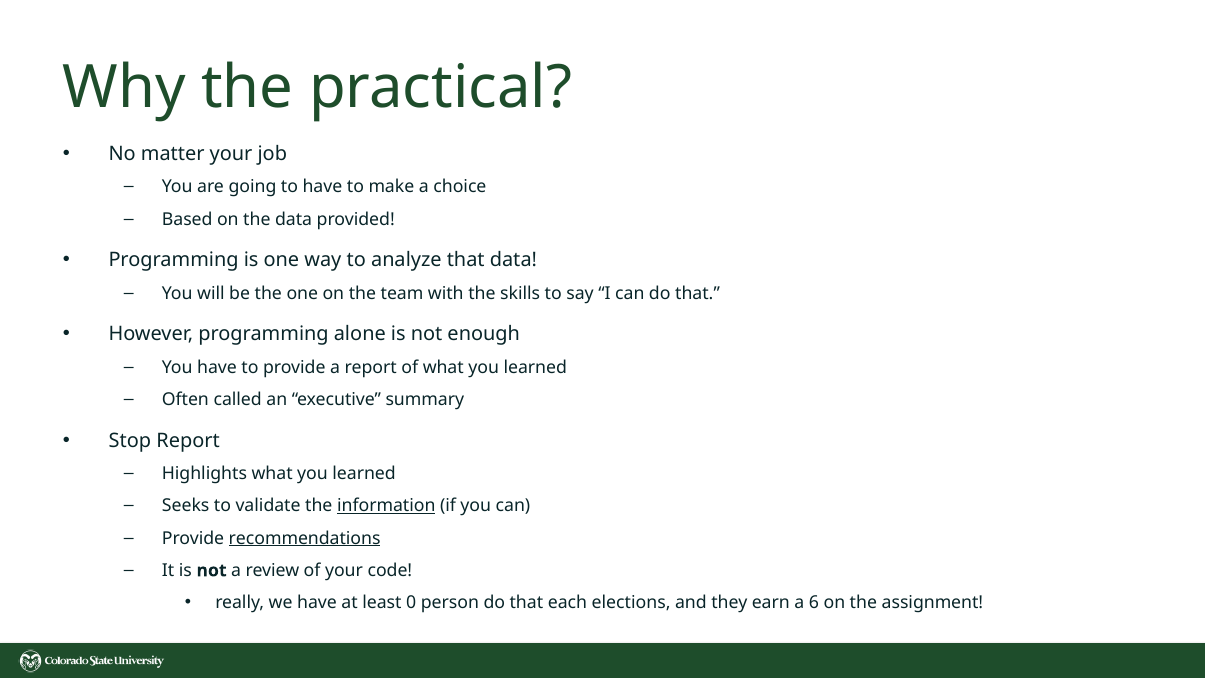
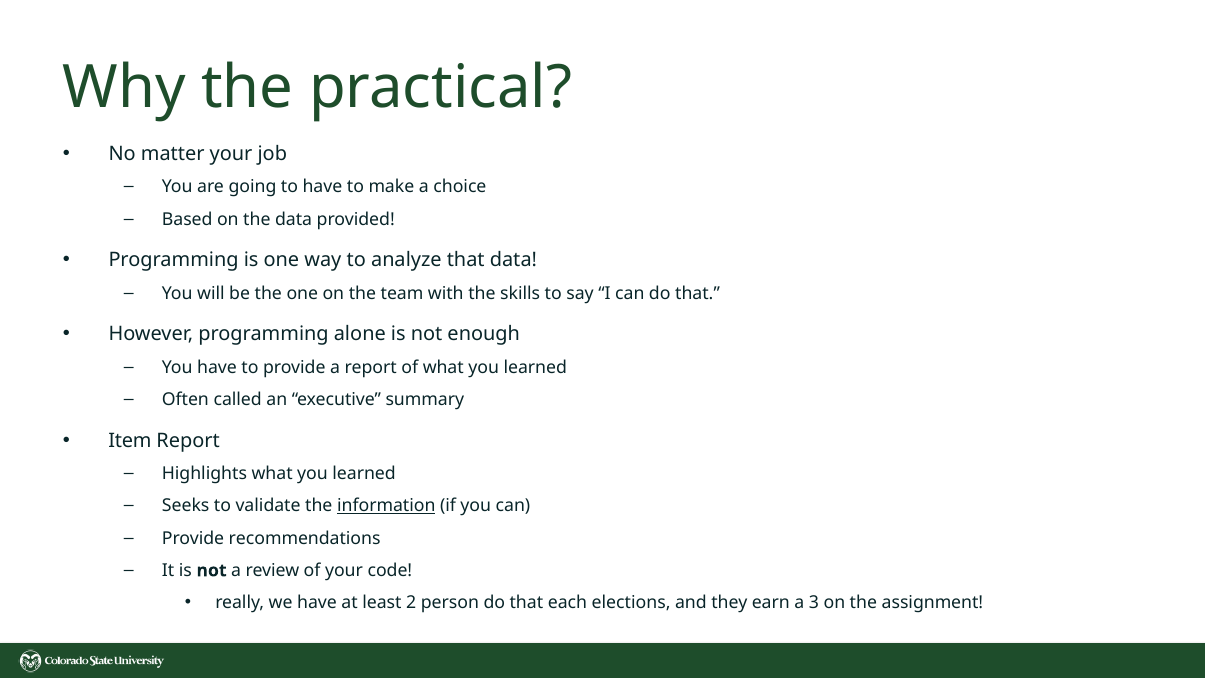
Stop: Stop -> Item (130, 441)
recommendations underline: present -> none (305, 538)
0: 0 -> 2 (411, 602)
6: 6 -> 3 (814, 602)
